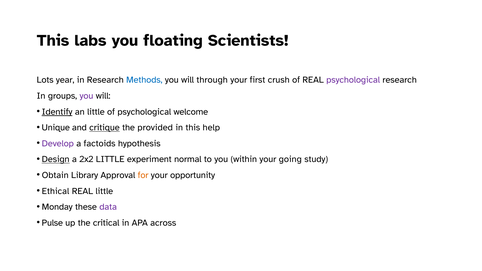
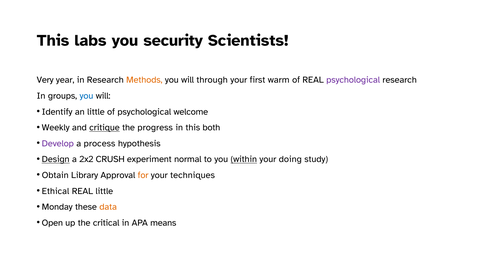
floating: floating -> security (173, 41)
Lots: Lots -> Very (45, 80)
Methods colour: blue -> orange (144, 80)
crush: crush -> warm (279, 80)
you colour: purple -> blue (86, 96)
Identify underline: present -> none (57, 112)
Unique: Unique -> Weekly (56, 128)
provided: provided -> progress (155, 128)
help: help -> both (211, 128)
factoids: factoids -> process (100, 144)
2x2 LITTLE: LITTLE -> CRUSH (110, 159)
within underline: none -> present (244, 159)
going: going -> doing (290, 159)
opportunity: opportunity -> techniques (193, 175)
data colour: purple -> orange (108, 207)
Pulse: Pulse -> Open (52, 223)
across: across -> means (163, 223)
